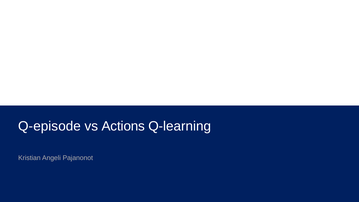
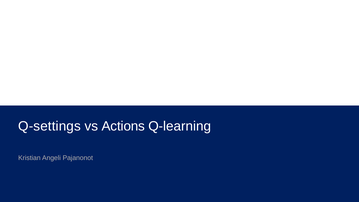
Q-episode: Q-episode -> Q-settings (50, 126)
